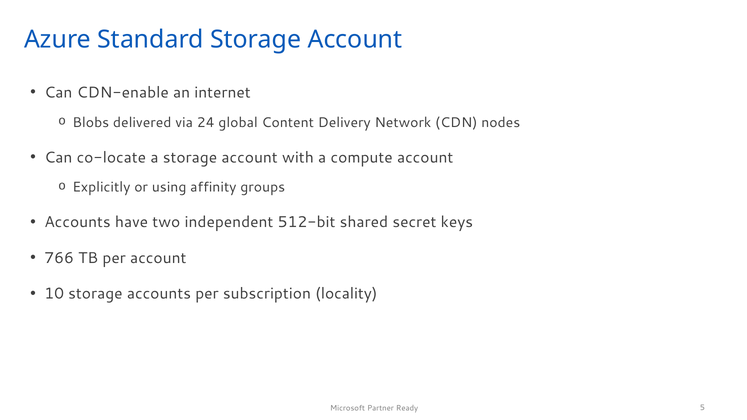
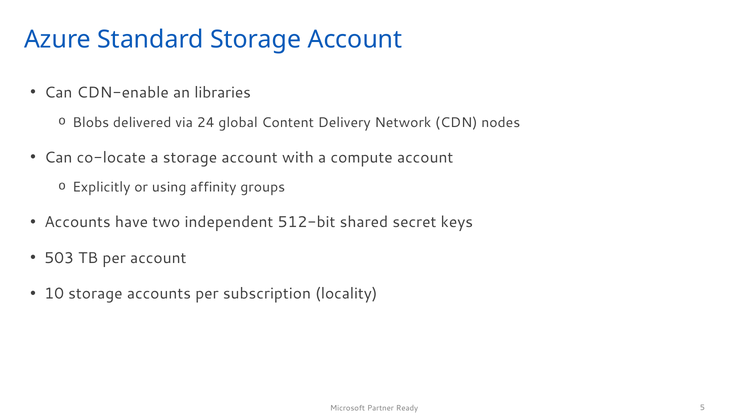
internet: internet -> libraries (223, 93)
766: 766 -> 503 (59, 258)
